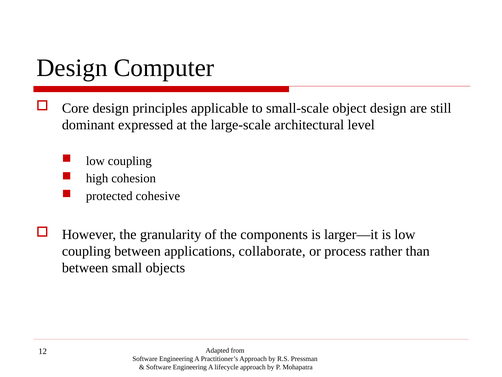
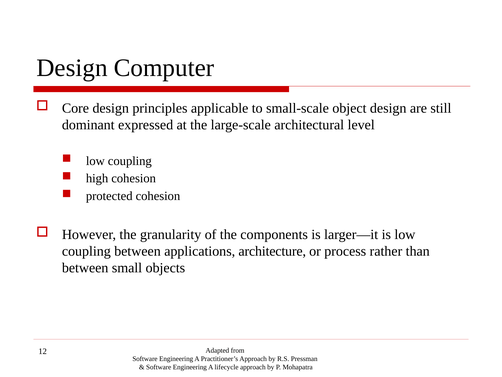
protected cohesive: cohesive -> cohesion (158, 196)
collaborate: collaborate -> architecture (272, 251)
